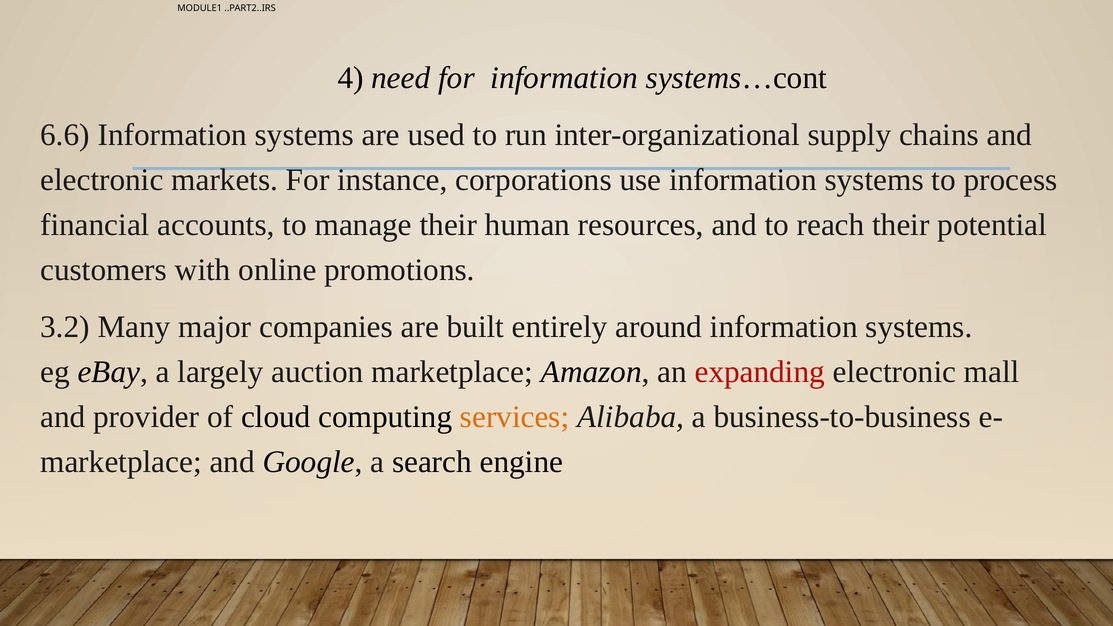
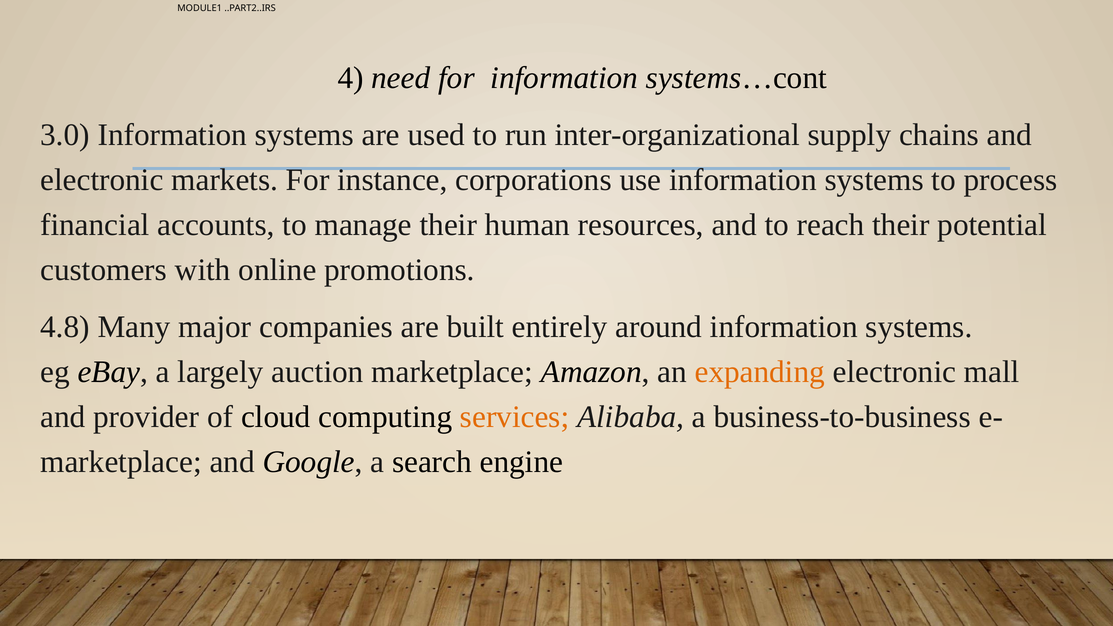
6.6: 6.6 -> 3.0 (65, 135)
3.2: 3.2 -> 4.8 (65, 327)
expanding colour: red -> orange (760, 372)
